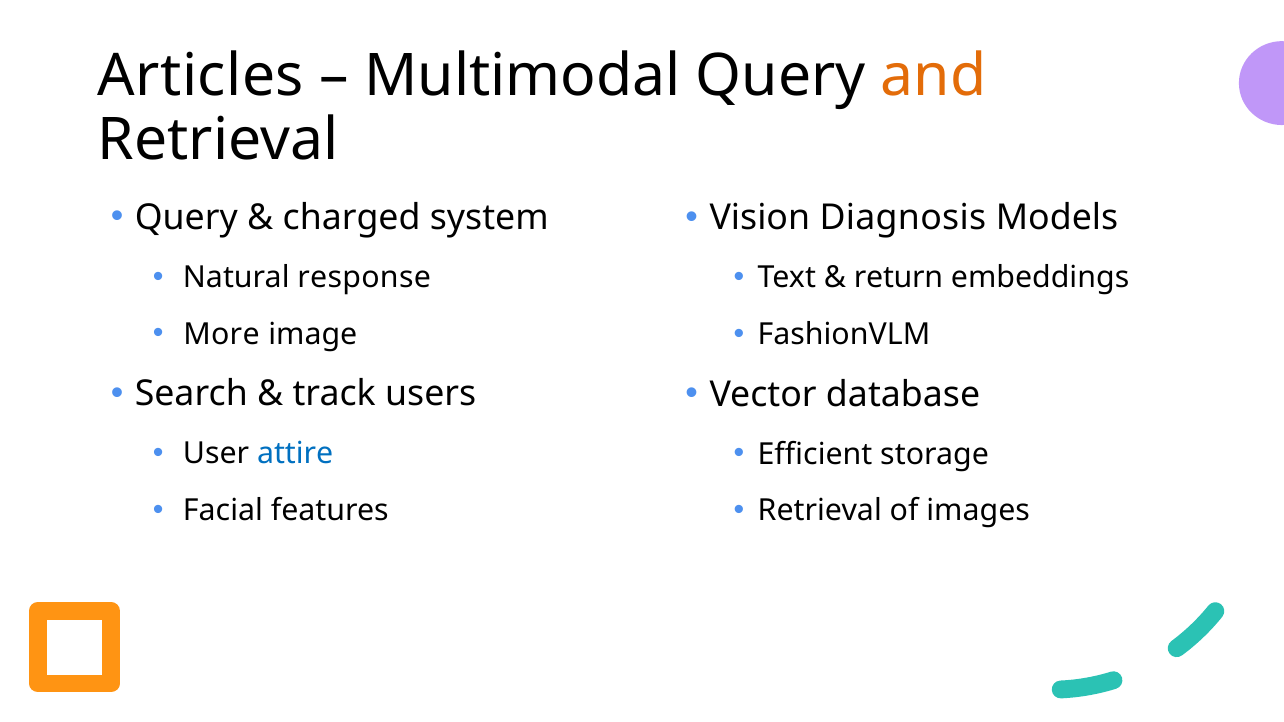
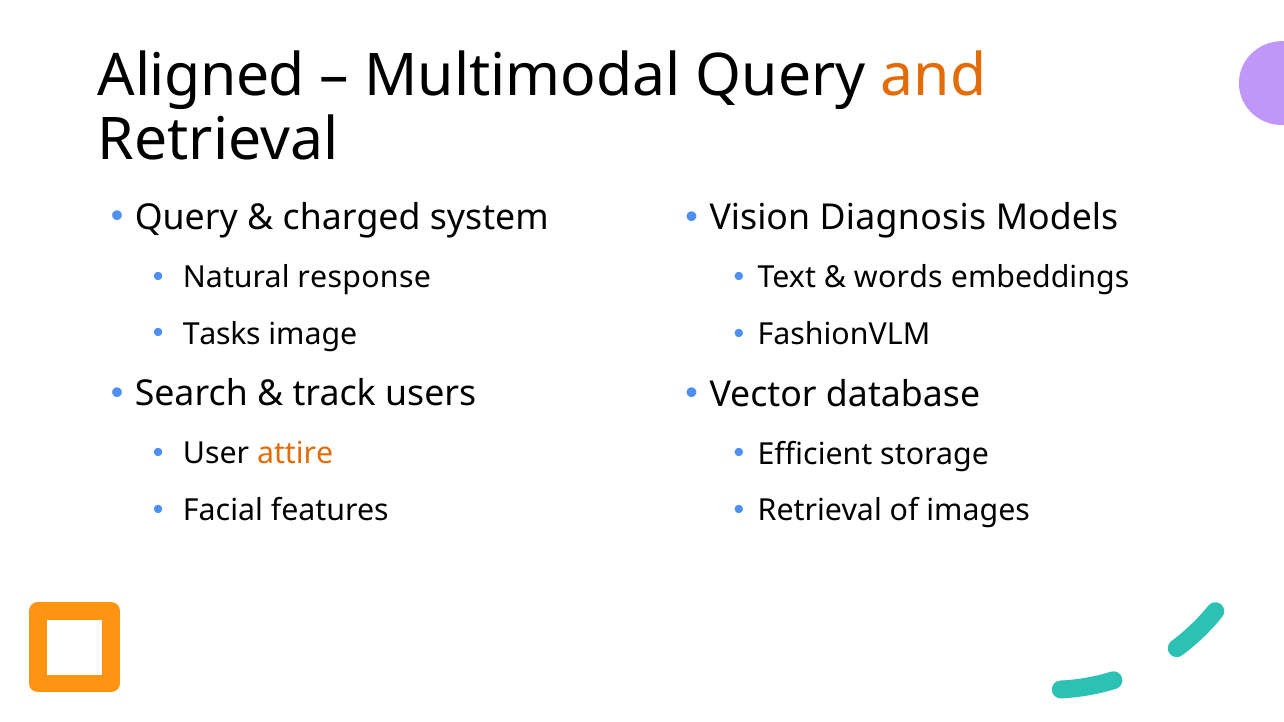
Articles: Articles -> Aligned (201, 76)
return: return -> words (898, 278)
More: More -> Tasks (222, 334)
attire colour: blue -> orange (295, 454)
